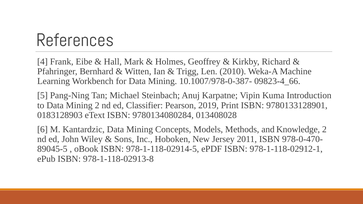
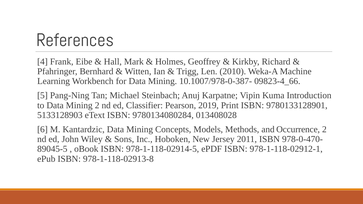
0183128903: 0183128903 -> 5133128903 (60, 115)
Knowledge: Knowledge -> Occurrence (298, 130)
